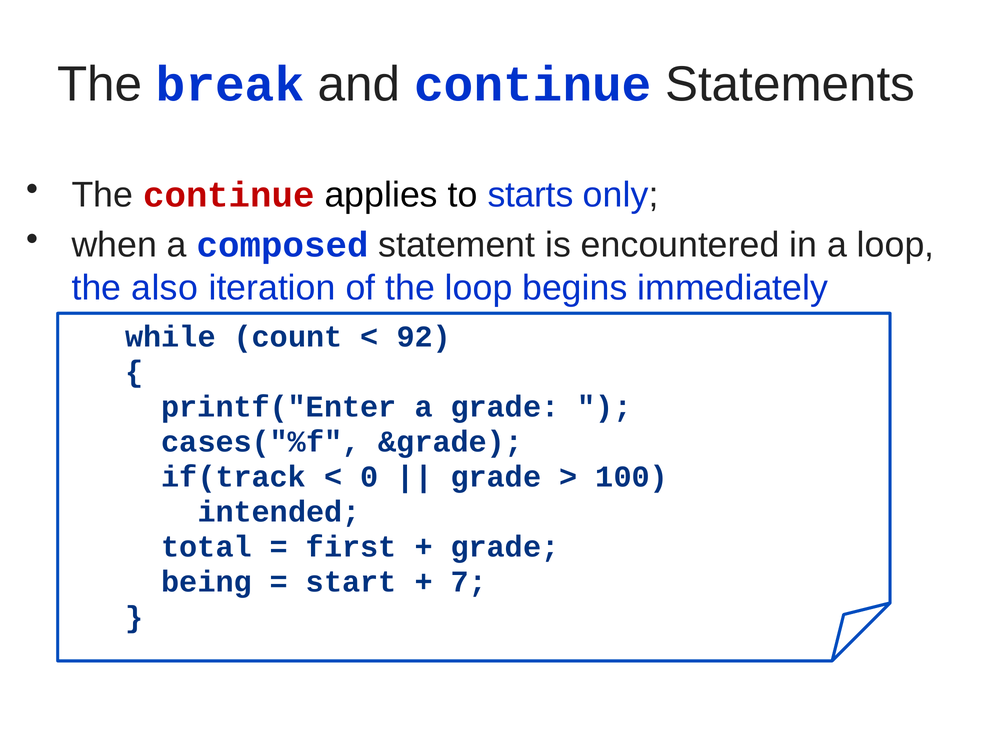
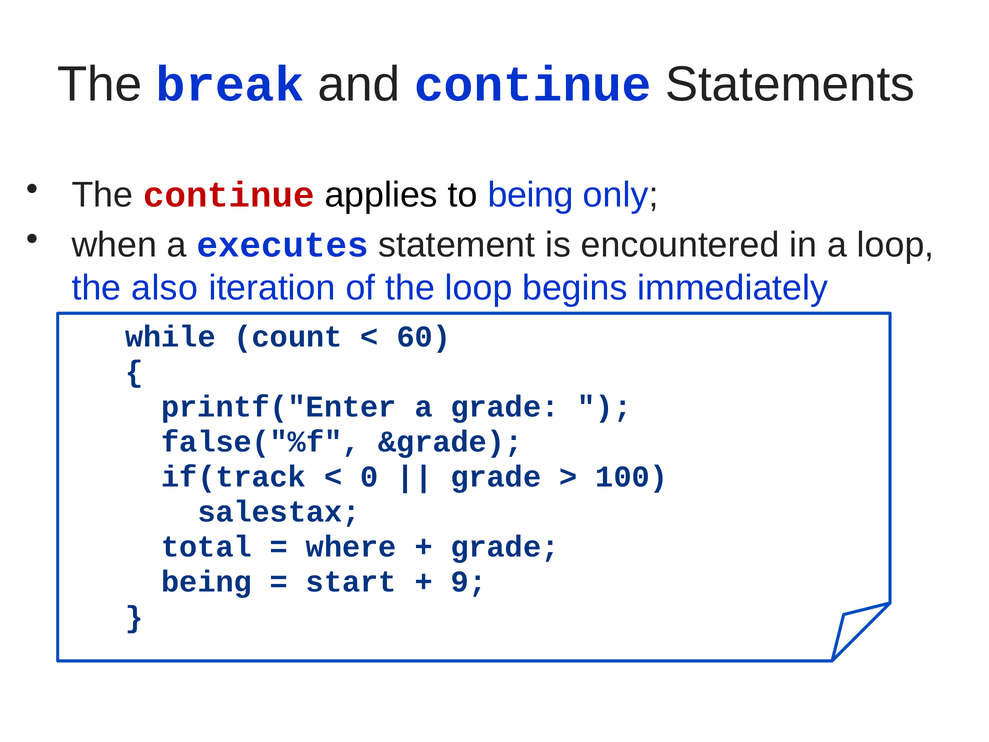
to starts: starts -> being (531, 195)
composed: composed -> executes (283, 245)
92: 92 -> 60 (424, 336)
cases("%f: cases("%f -> false("%f (261, 442)
intended: intended -> salestax (279, 512)
first: first -> where (351, 547)
7: 7 -> 9 (469, 582)
